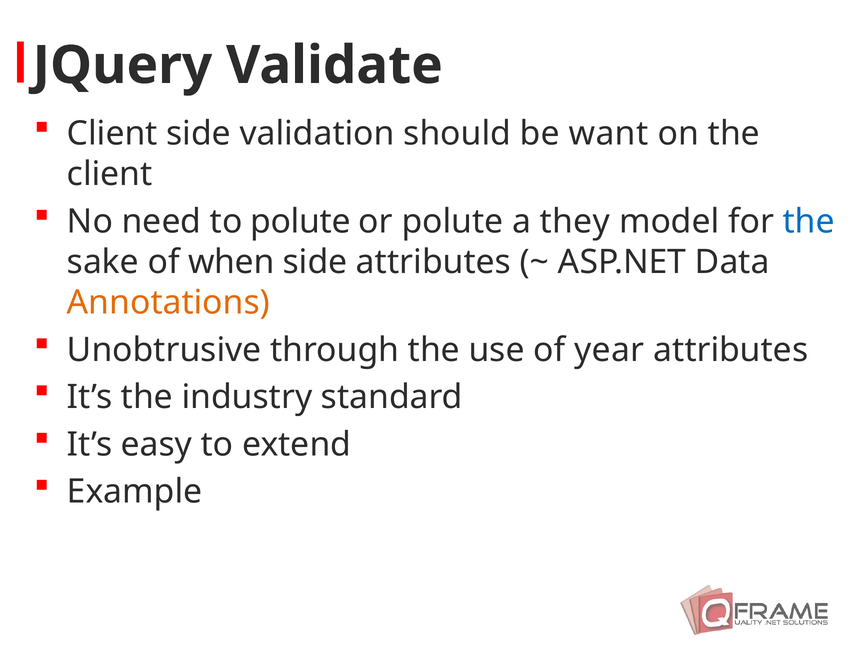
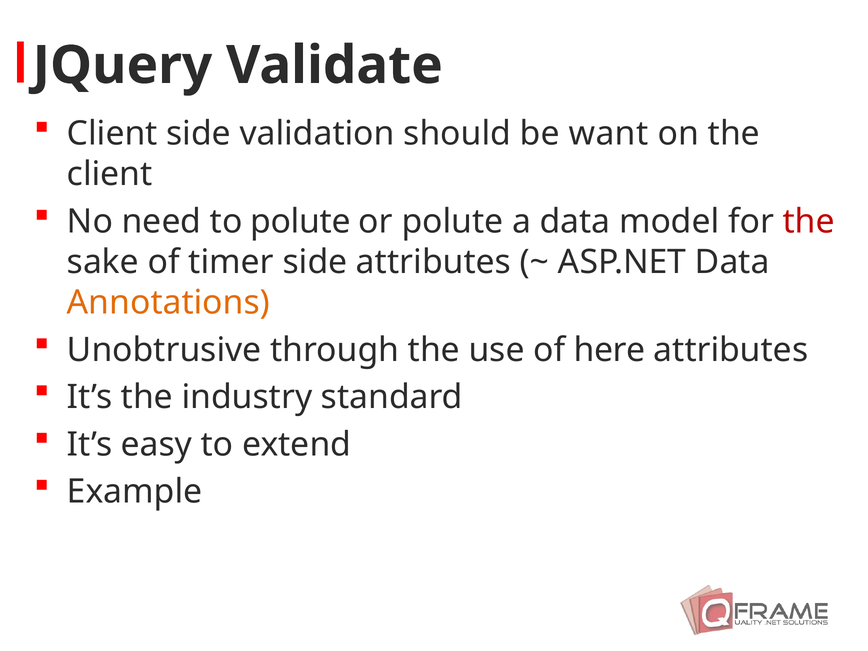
a they: they -> data (575, 222)
the colour: blue -> red (809, 222)
when: when -> timer (231, 262)
year: year -> here (610, 350)
